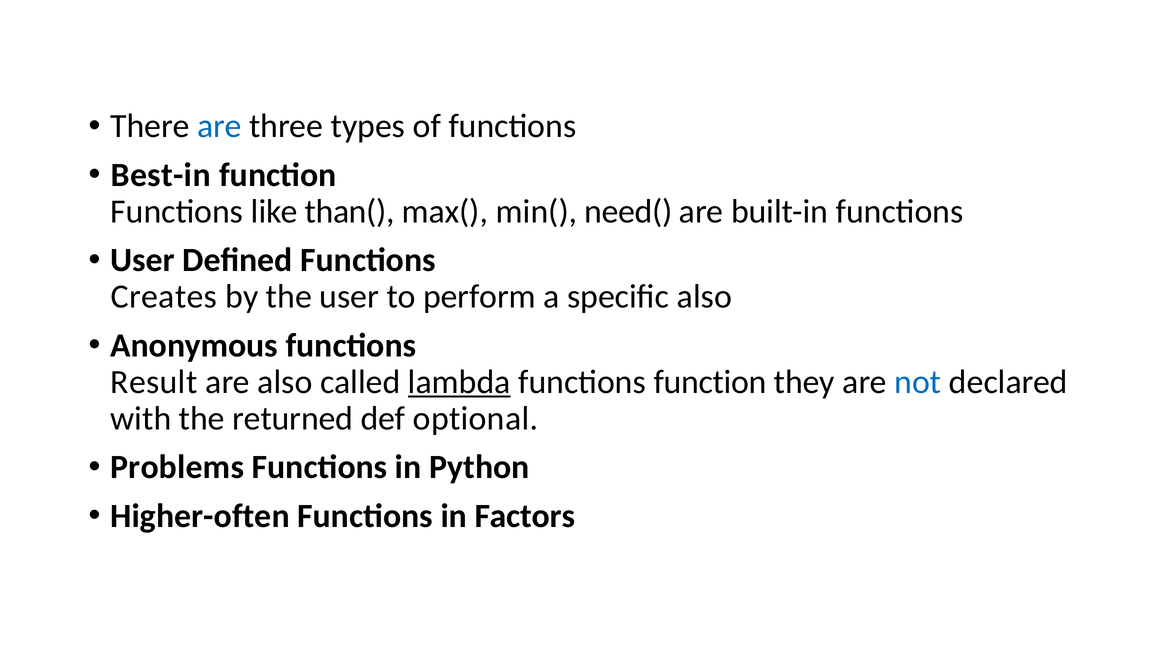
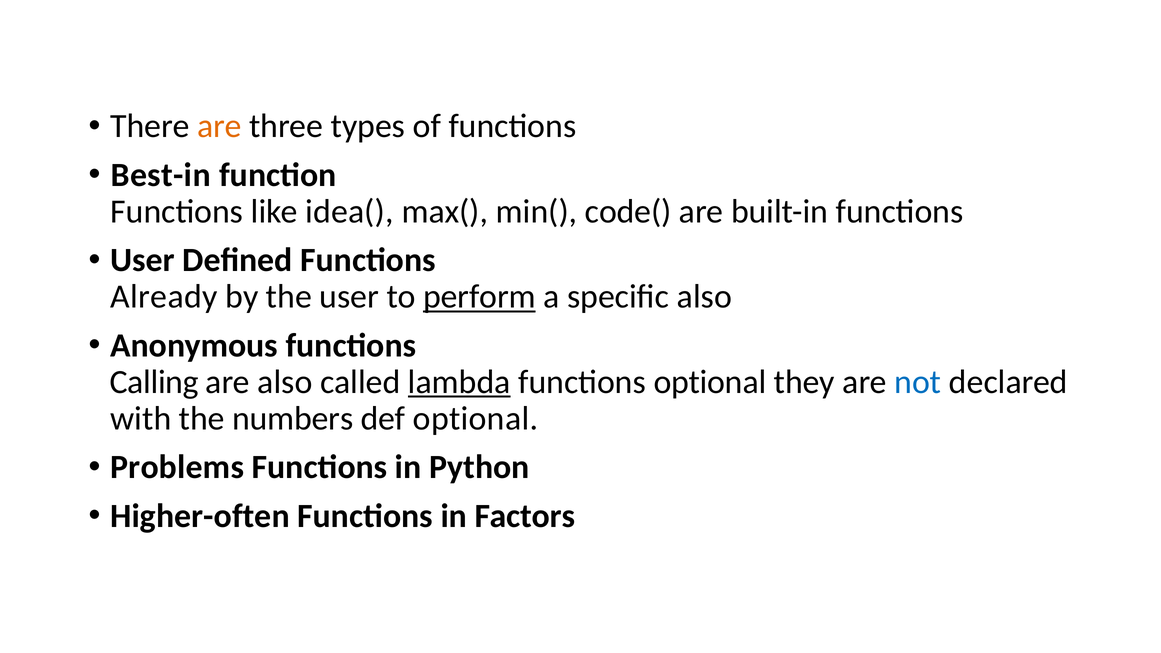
are colour: blue -> orange (219, 126)
than(: than( -> idea( (349, 212)
need(: need( -> code( (628, 212)
Creates: Creates -> Already (164, 297)
perform underline: none -> present (479, 297)
Result: Result -> Calling (154, 382)
functions function: function -> optional (710, 382)
returned: returned -> numbers (293, 419)
